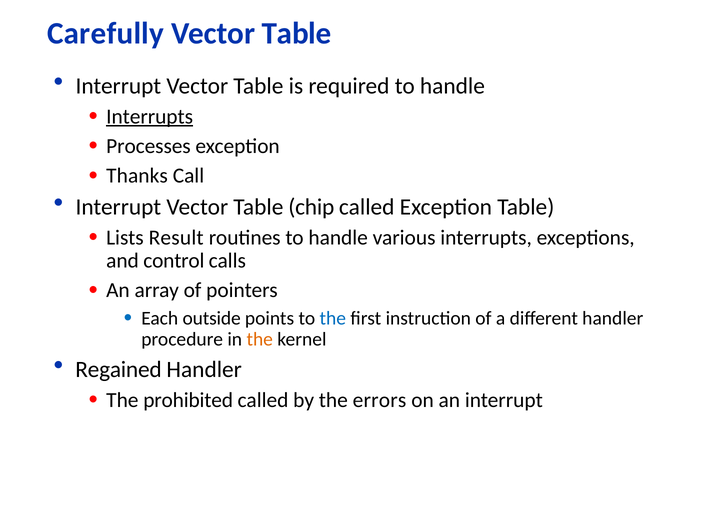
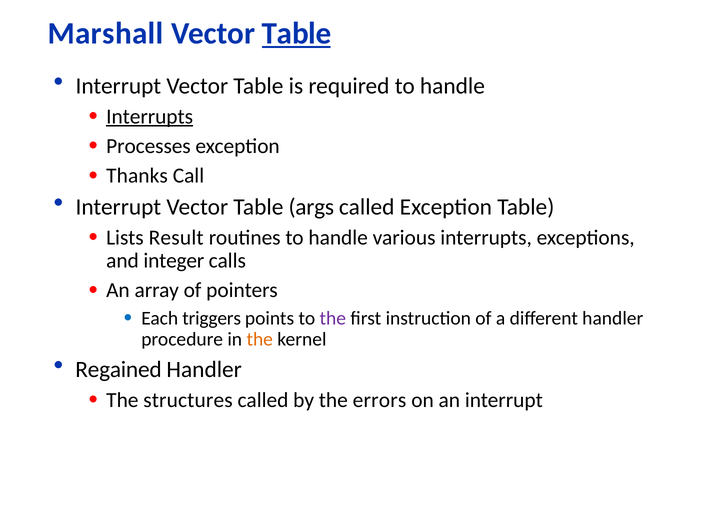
Carefully: Carefully -> Marshall (105, 34)
Table underline: none -> present (297, 34)
chip: chip -> args (311, 207)
control: control -> integer (174, 261)
outside: outside -> triggers (212, 318)
the colour: blue -> purple (333, 318)
prohibited: prohibited -> structures (188, 400)
